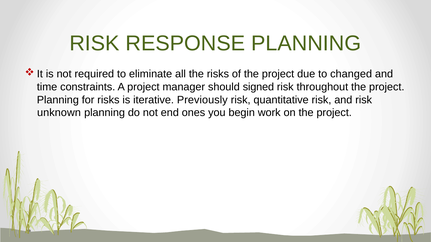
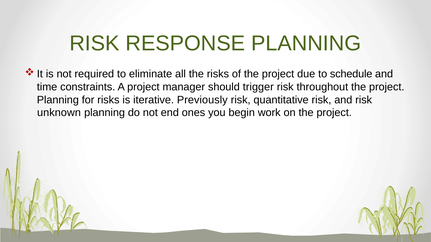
changed: changed -> schedule (351, 74)
signed: signed -> trigger (258, 87)
